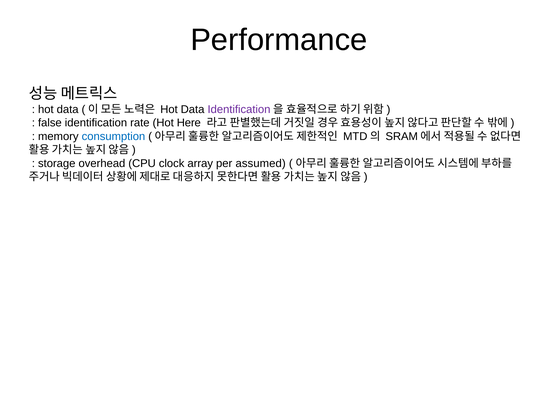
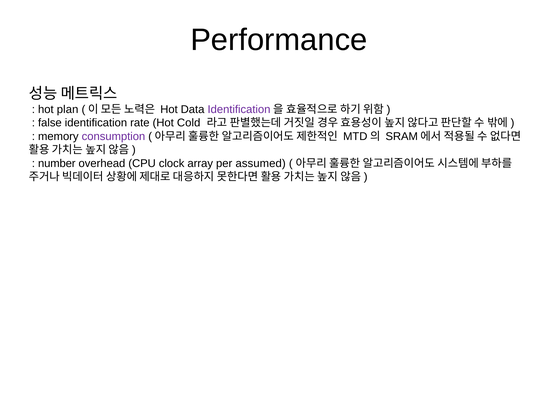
data: data -> plan (68, 109)
Here: Here -> Cold (189, 123)
consumption colour: blue -> purple (113, 136)
storage: storage -> number (57, 163)
